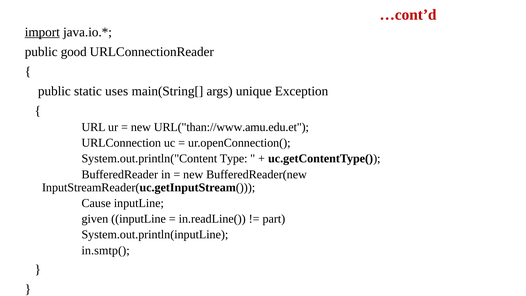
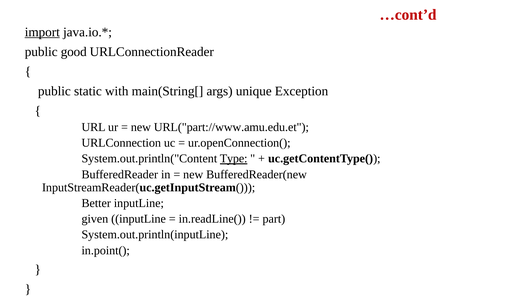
uses: uses -> with (117, 91)
URL("than://www.amu.edu.et: URL("than://www.amu.edu.et -> URL("part://www.amu.edu.et (231, 127)
Type underline: none -> present (234, 159)
Cause: Cause -> Better (96, 203)
in.smtp(: in.smtp( -> in.point( (106, 250)
